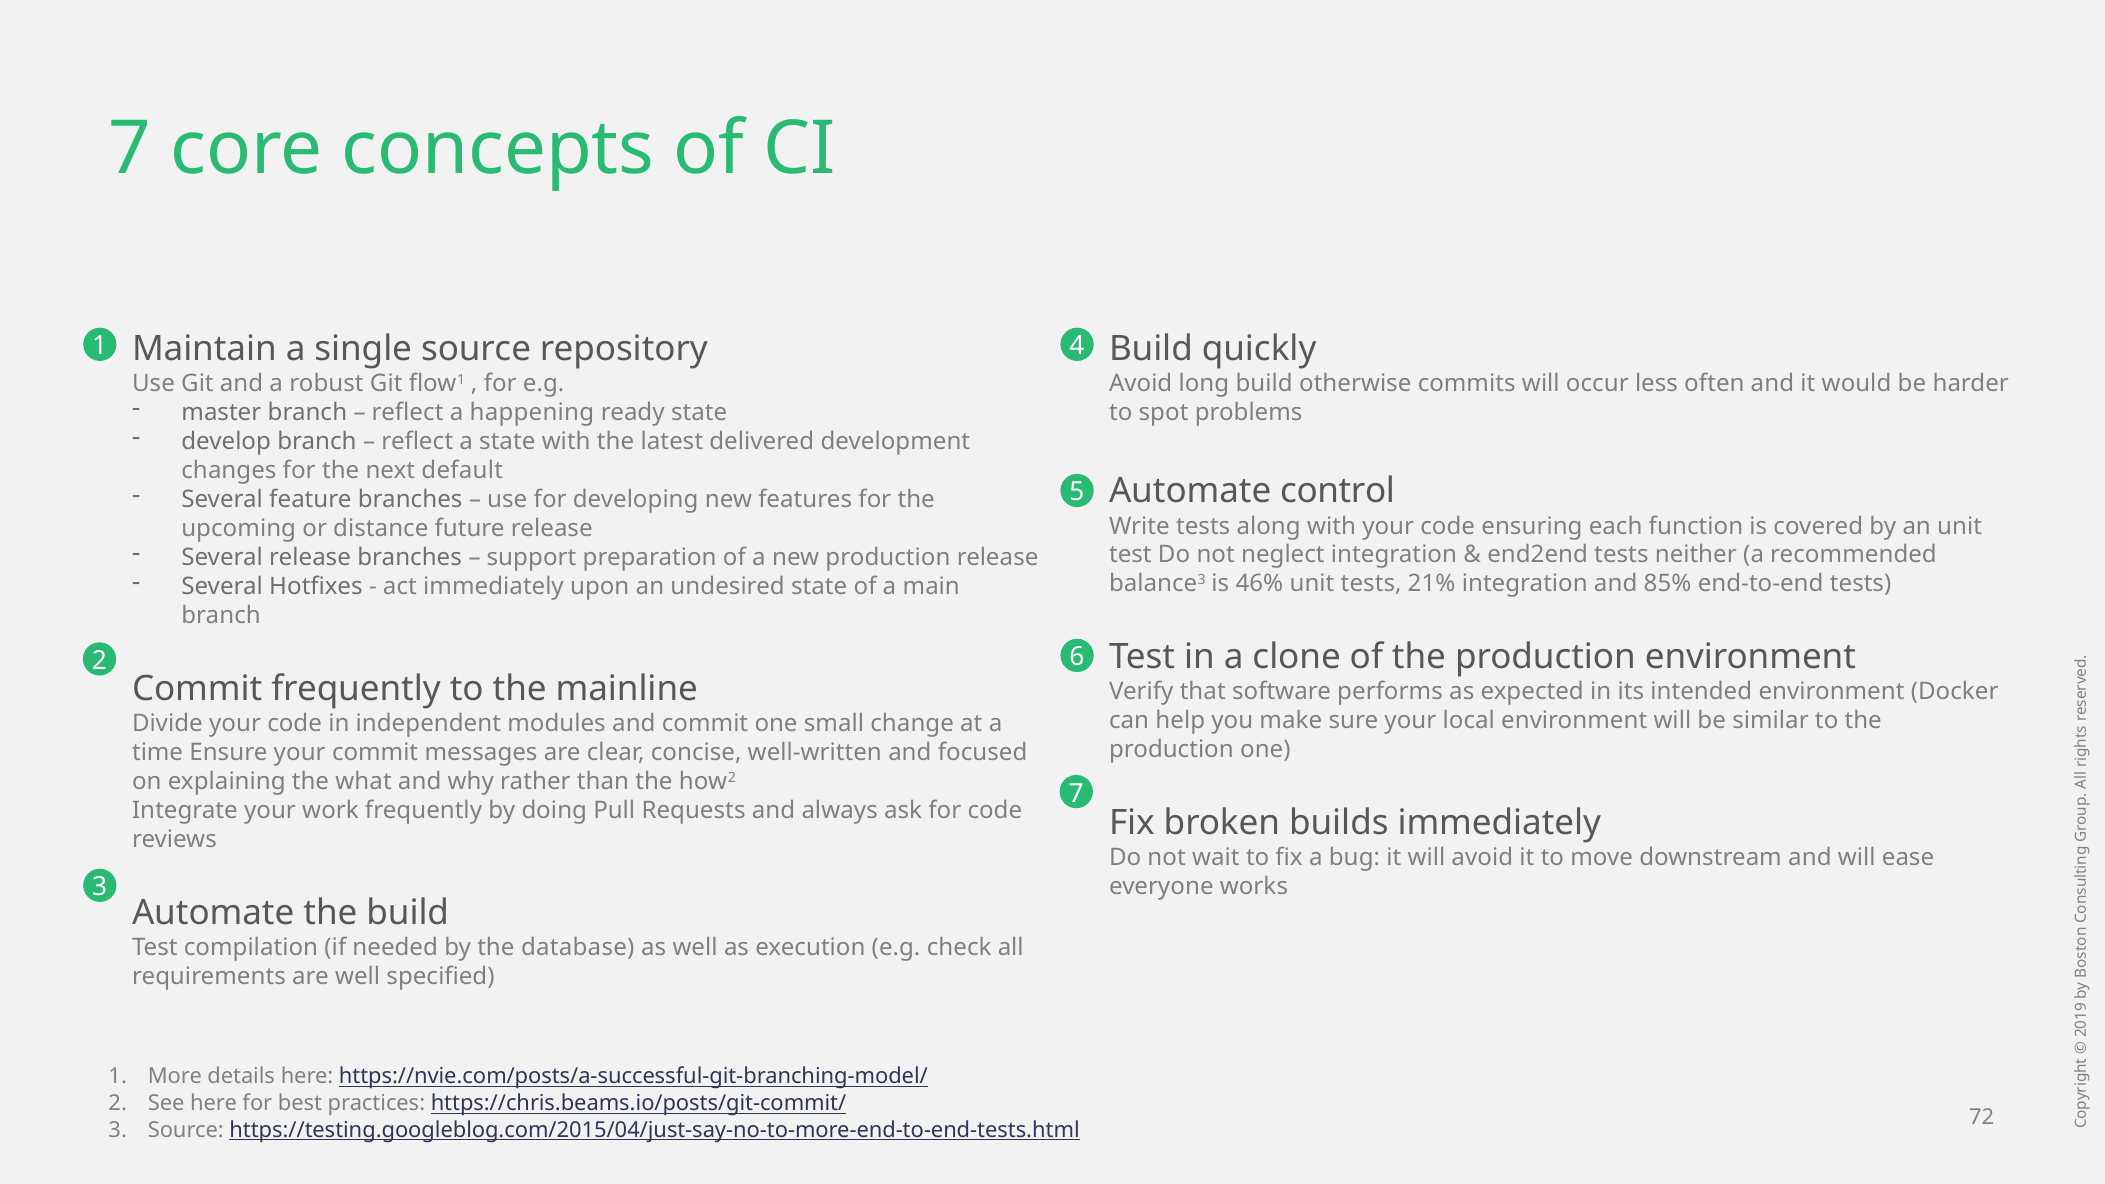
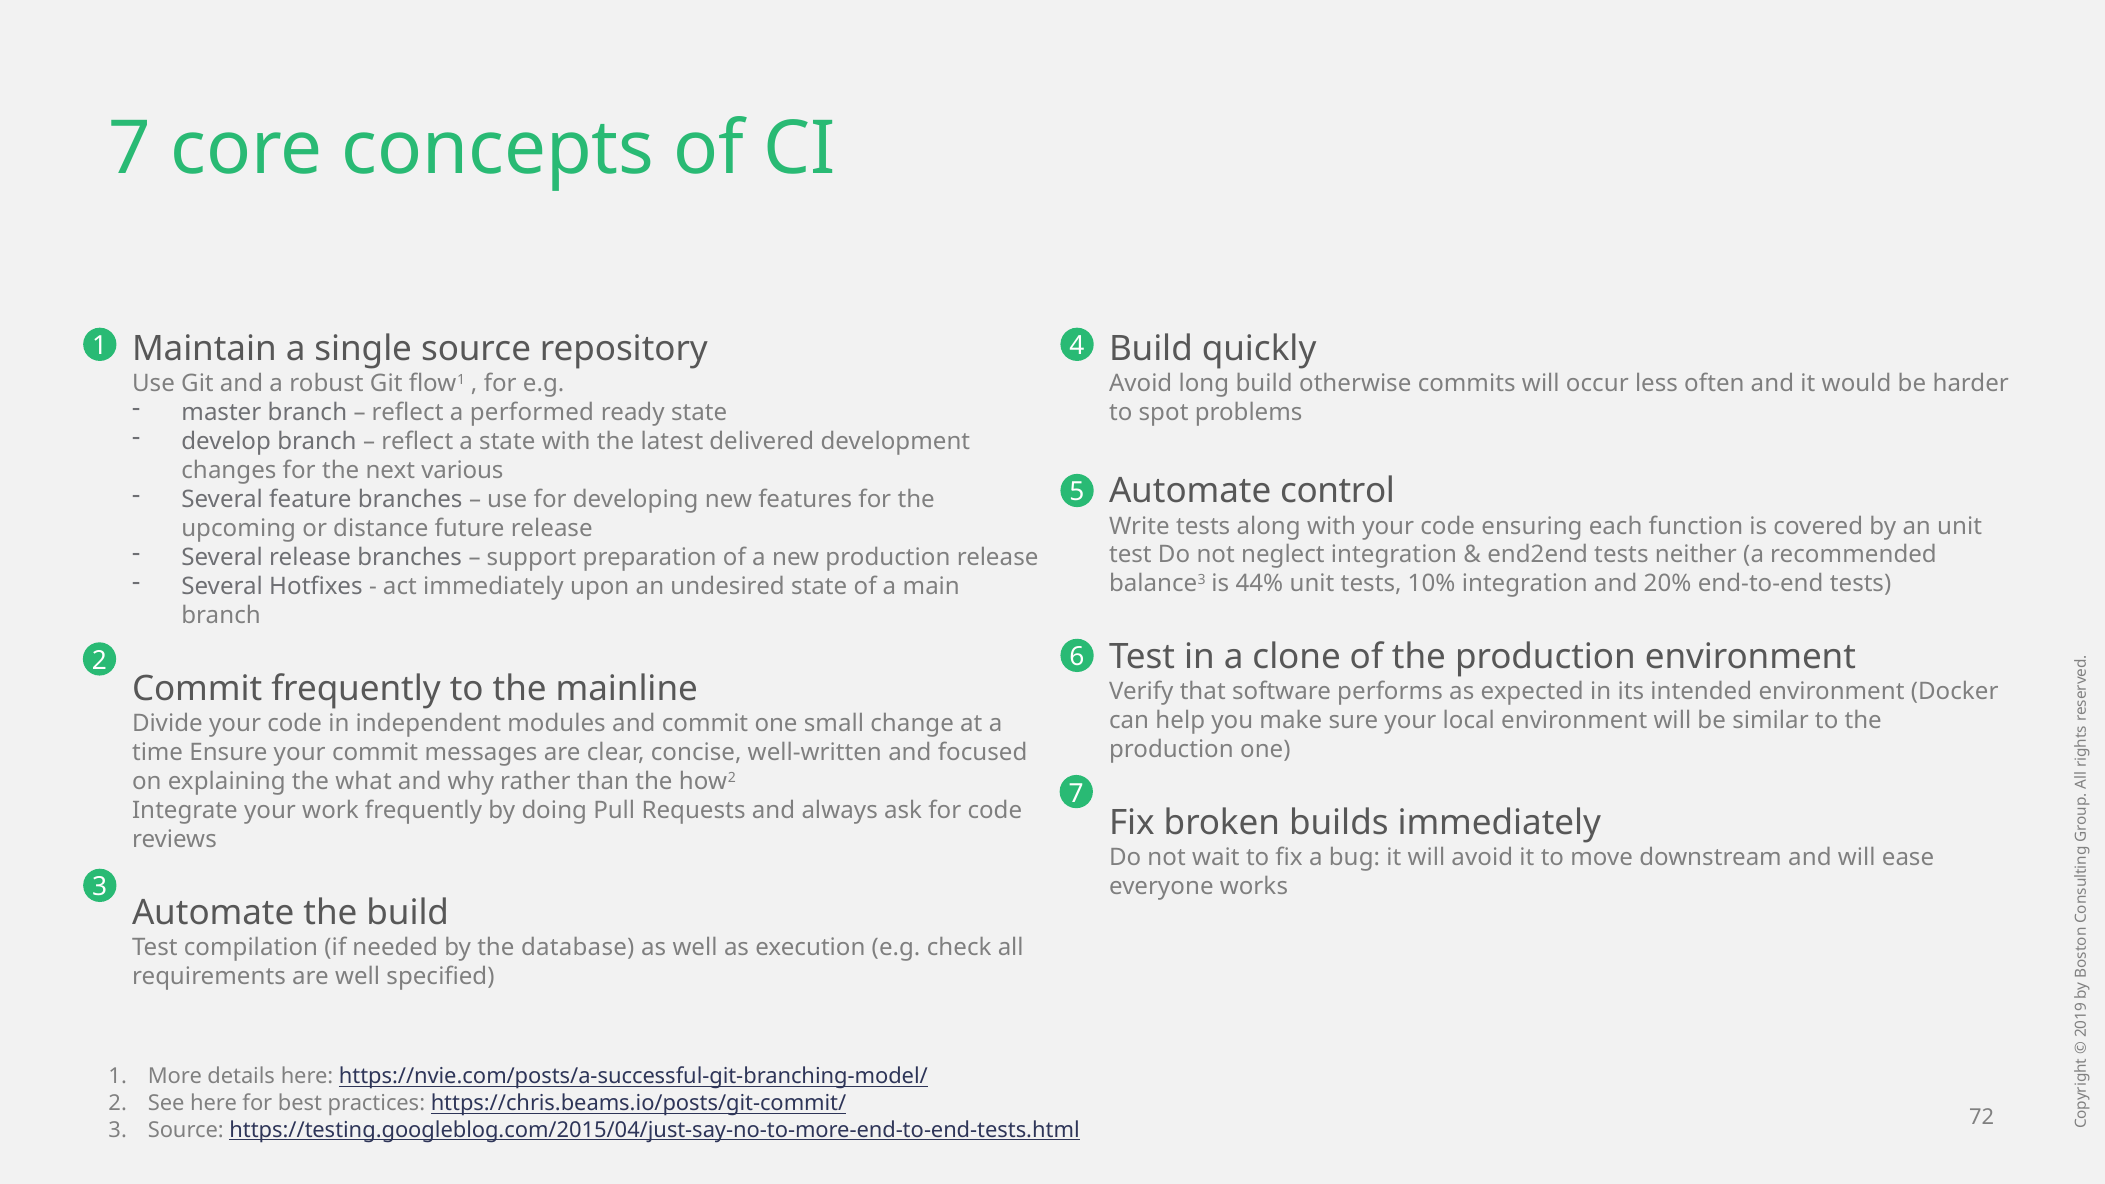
happening: happening -> performed (532, 413)
default: default -> various (462, 471)
46%: 46% -> 44% (1259, 584)
21%: 21% -> 10% (1432, 584)
85%: 85% -> 20% (1668, 584)
